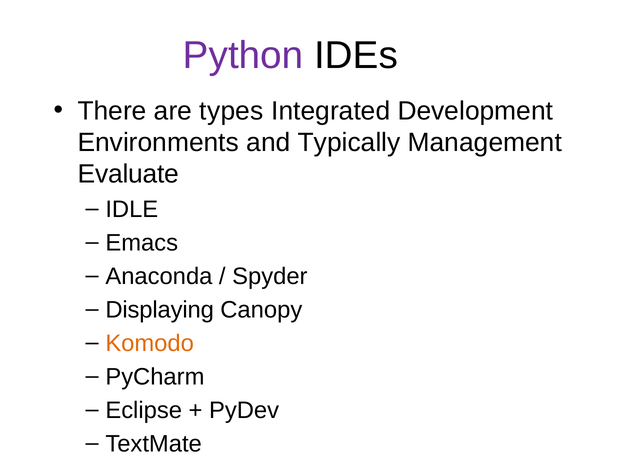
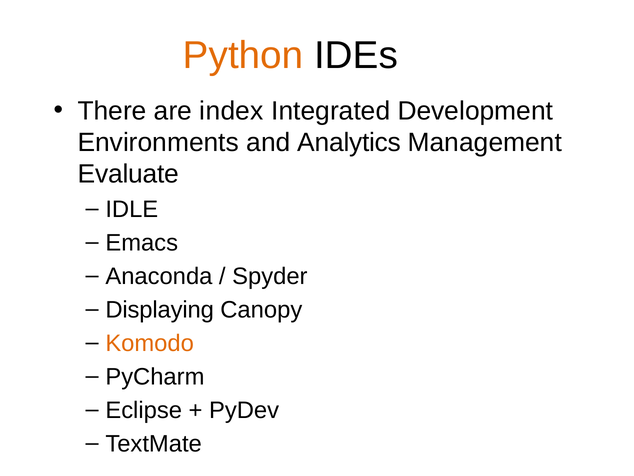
Python colour: purple -> orange (243, 56)
types: types -> index (232, 111)
Typically: Typically -> Analytics (349, 142)
